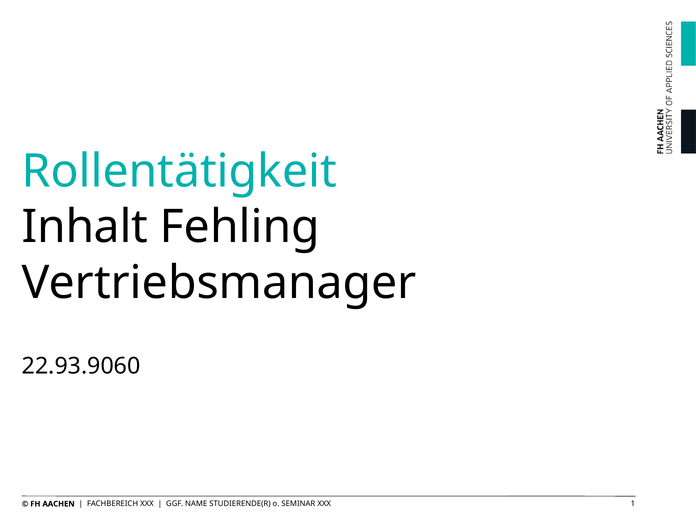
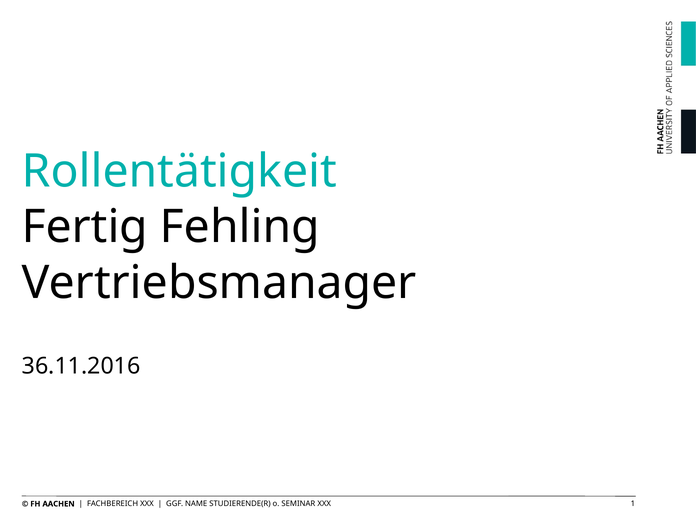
Inhalt: Inhalt -> Fertig (85, 227)
22.93.9060: 22.93.9060 -> 36.11.2016 (81, 366)
